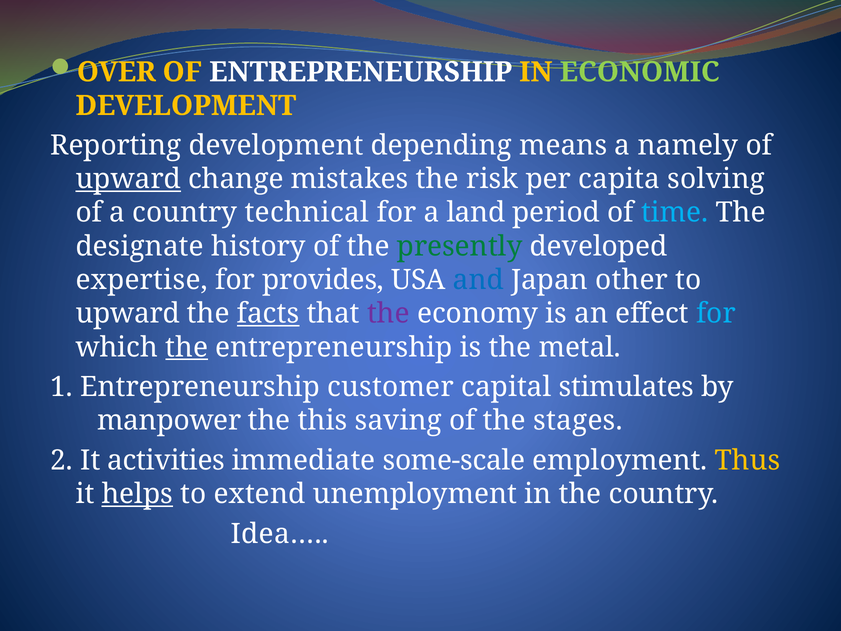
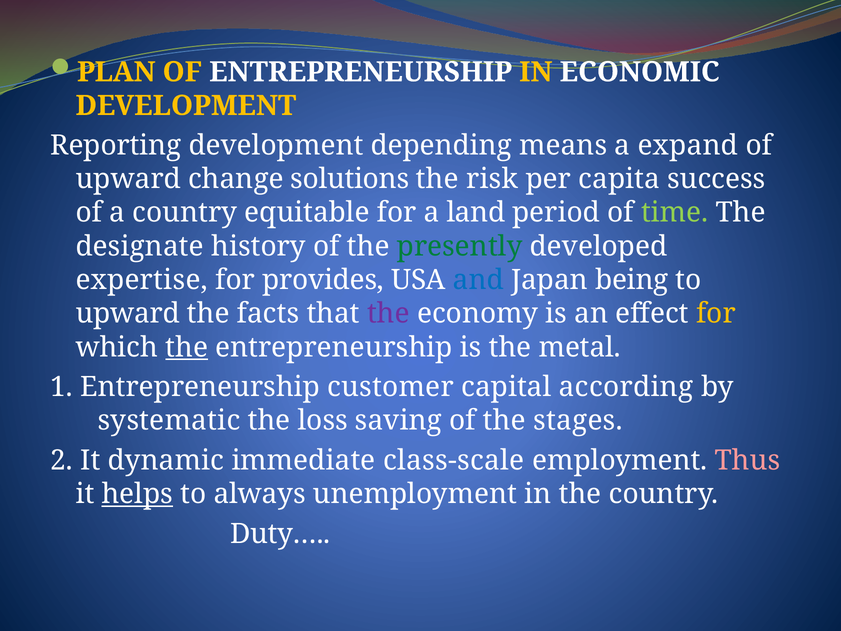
OVER: OVER -> PLAN (116, 72)
ECONOMIC colour: light green -> white (640, 72)
namely: namely -> expand (688, 145)
upward underline: present -> none (128, 179)
mistakes: mistakes -> solutions (350, 179)
solving: solving -> success (716, 179)
technical: technical -> equitable (307, 213)
time colour: light blue -> light green (675, 213)
other: other -> being (632, 280)
facts underline: present -> none (268, 314)
for colour: light blue -> yellow (716, 314)
stimulates: stimulates -> according (626, 387)
manpower: manpower -> systematic (169, 421)
this: this -> loss (323, 421)
activities: activities -> dynamic (166, 460)
some-scale: some-scale -> class-scale (454, 460)
Thus colour: yellow -> pink (748, 460)
extend: extend -> always (260, 494)
Idea…: Idea… -> Duty… (280, 534)
